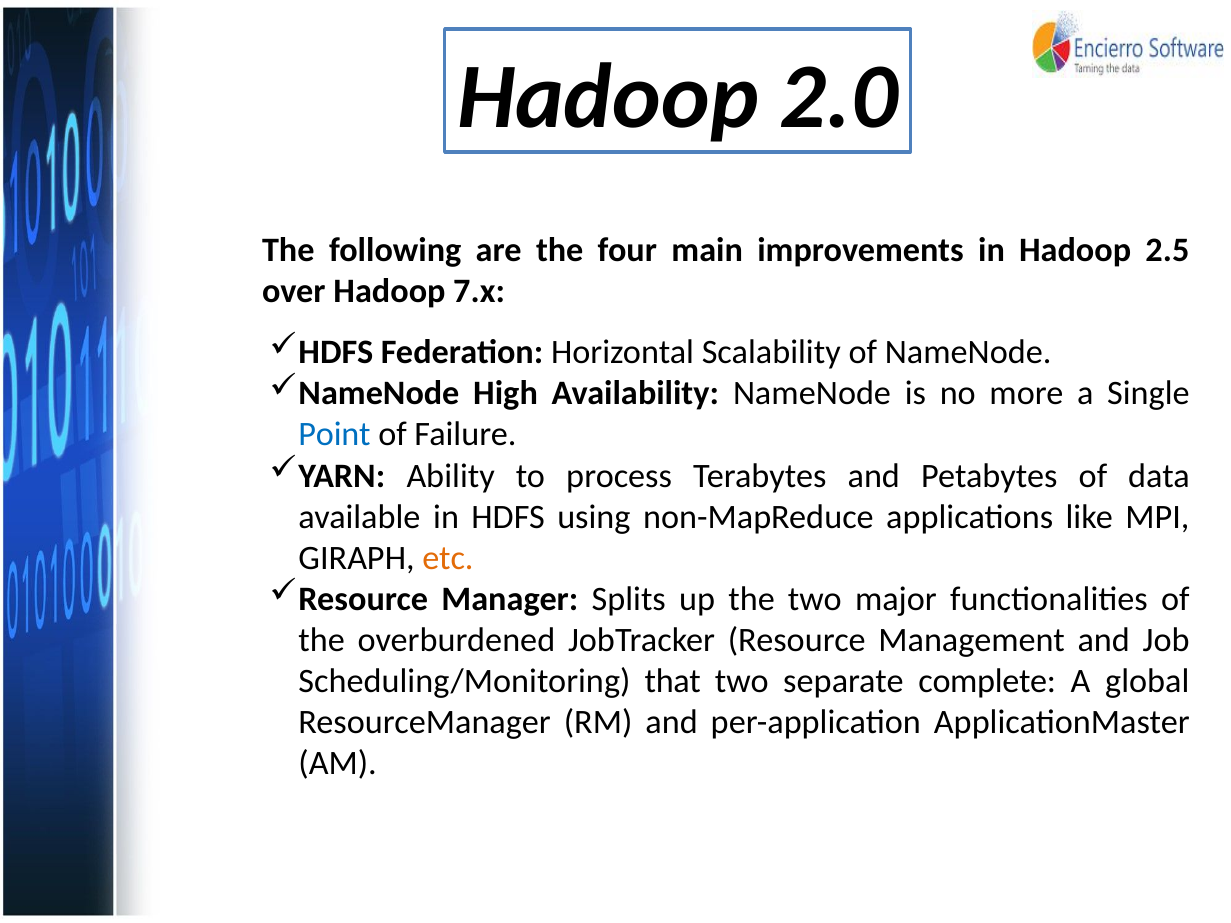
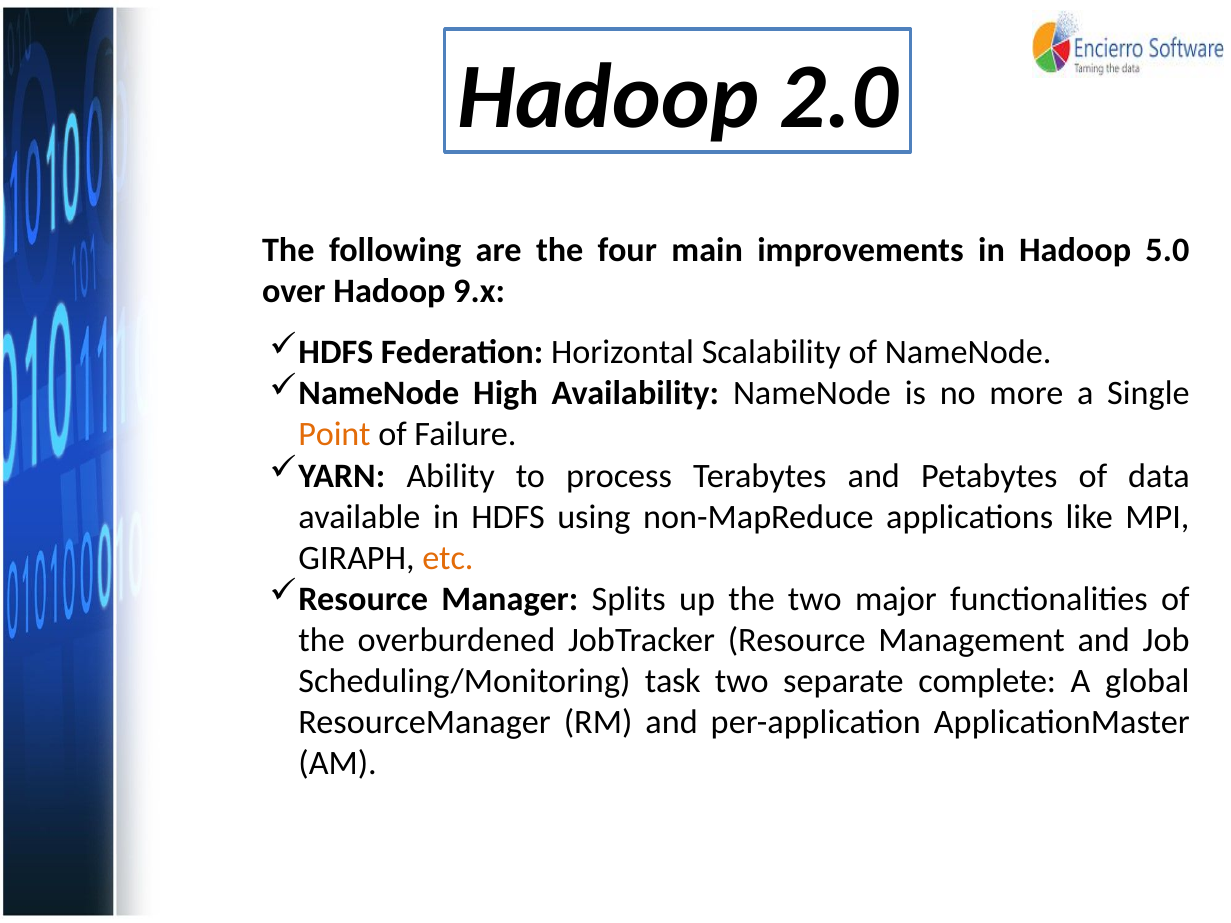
2.5: 2.5 -> 5.0 (1167, 250)
7.x: 7.x -> 9.x (479, 291)
Point colour: blue -> orange (335, 435)
that: that -> task (673, 681)
